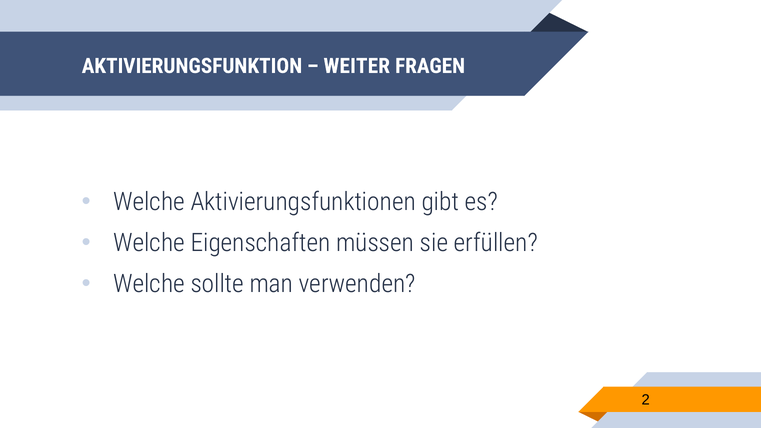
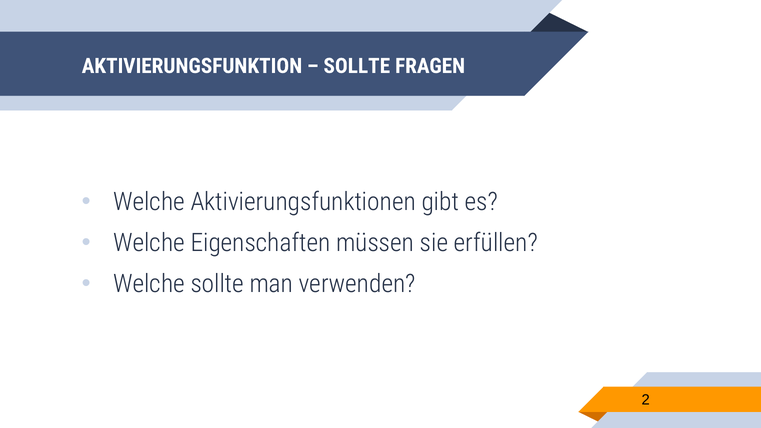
WEITER: WEITER -> SOLLTE (357, 66)
